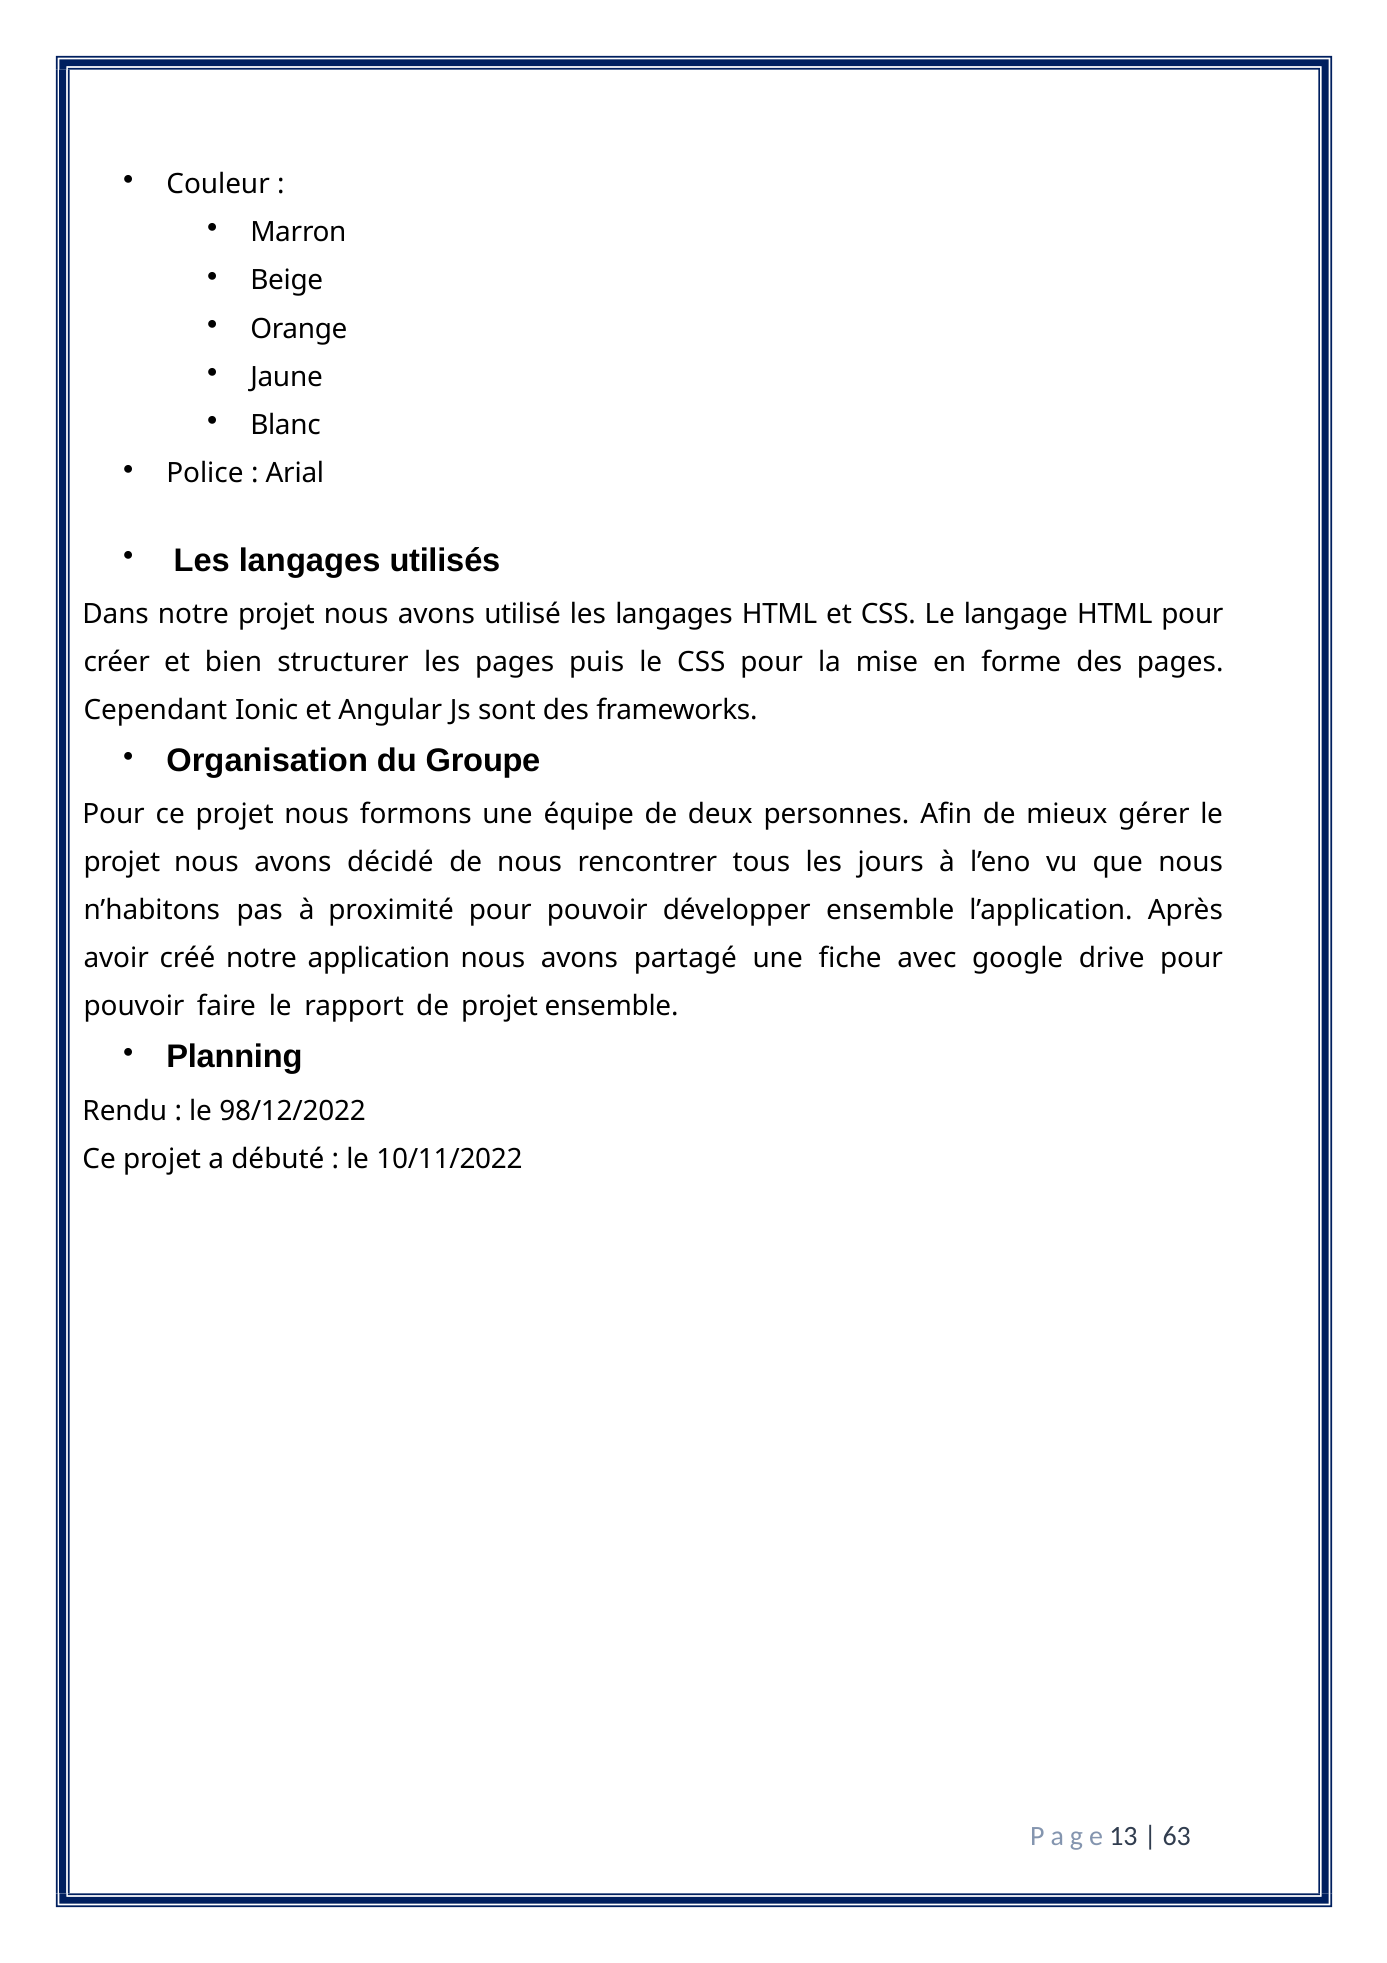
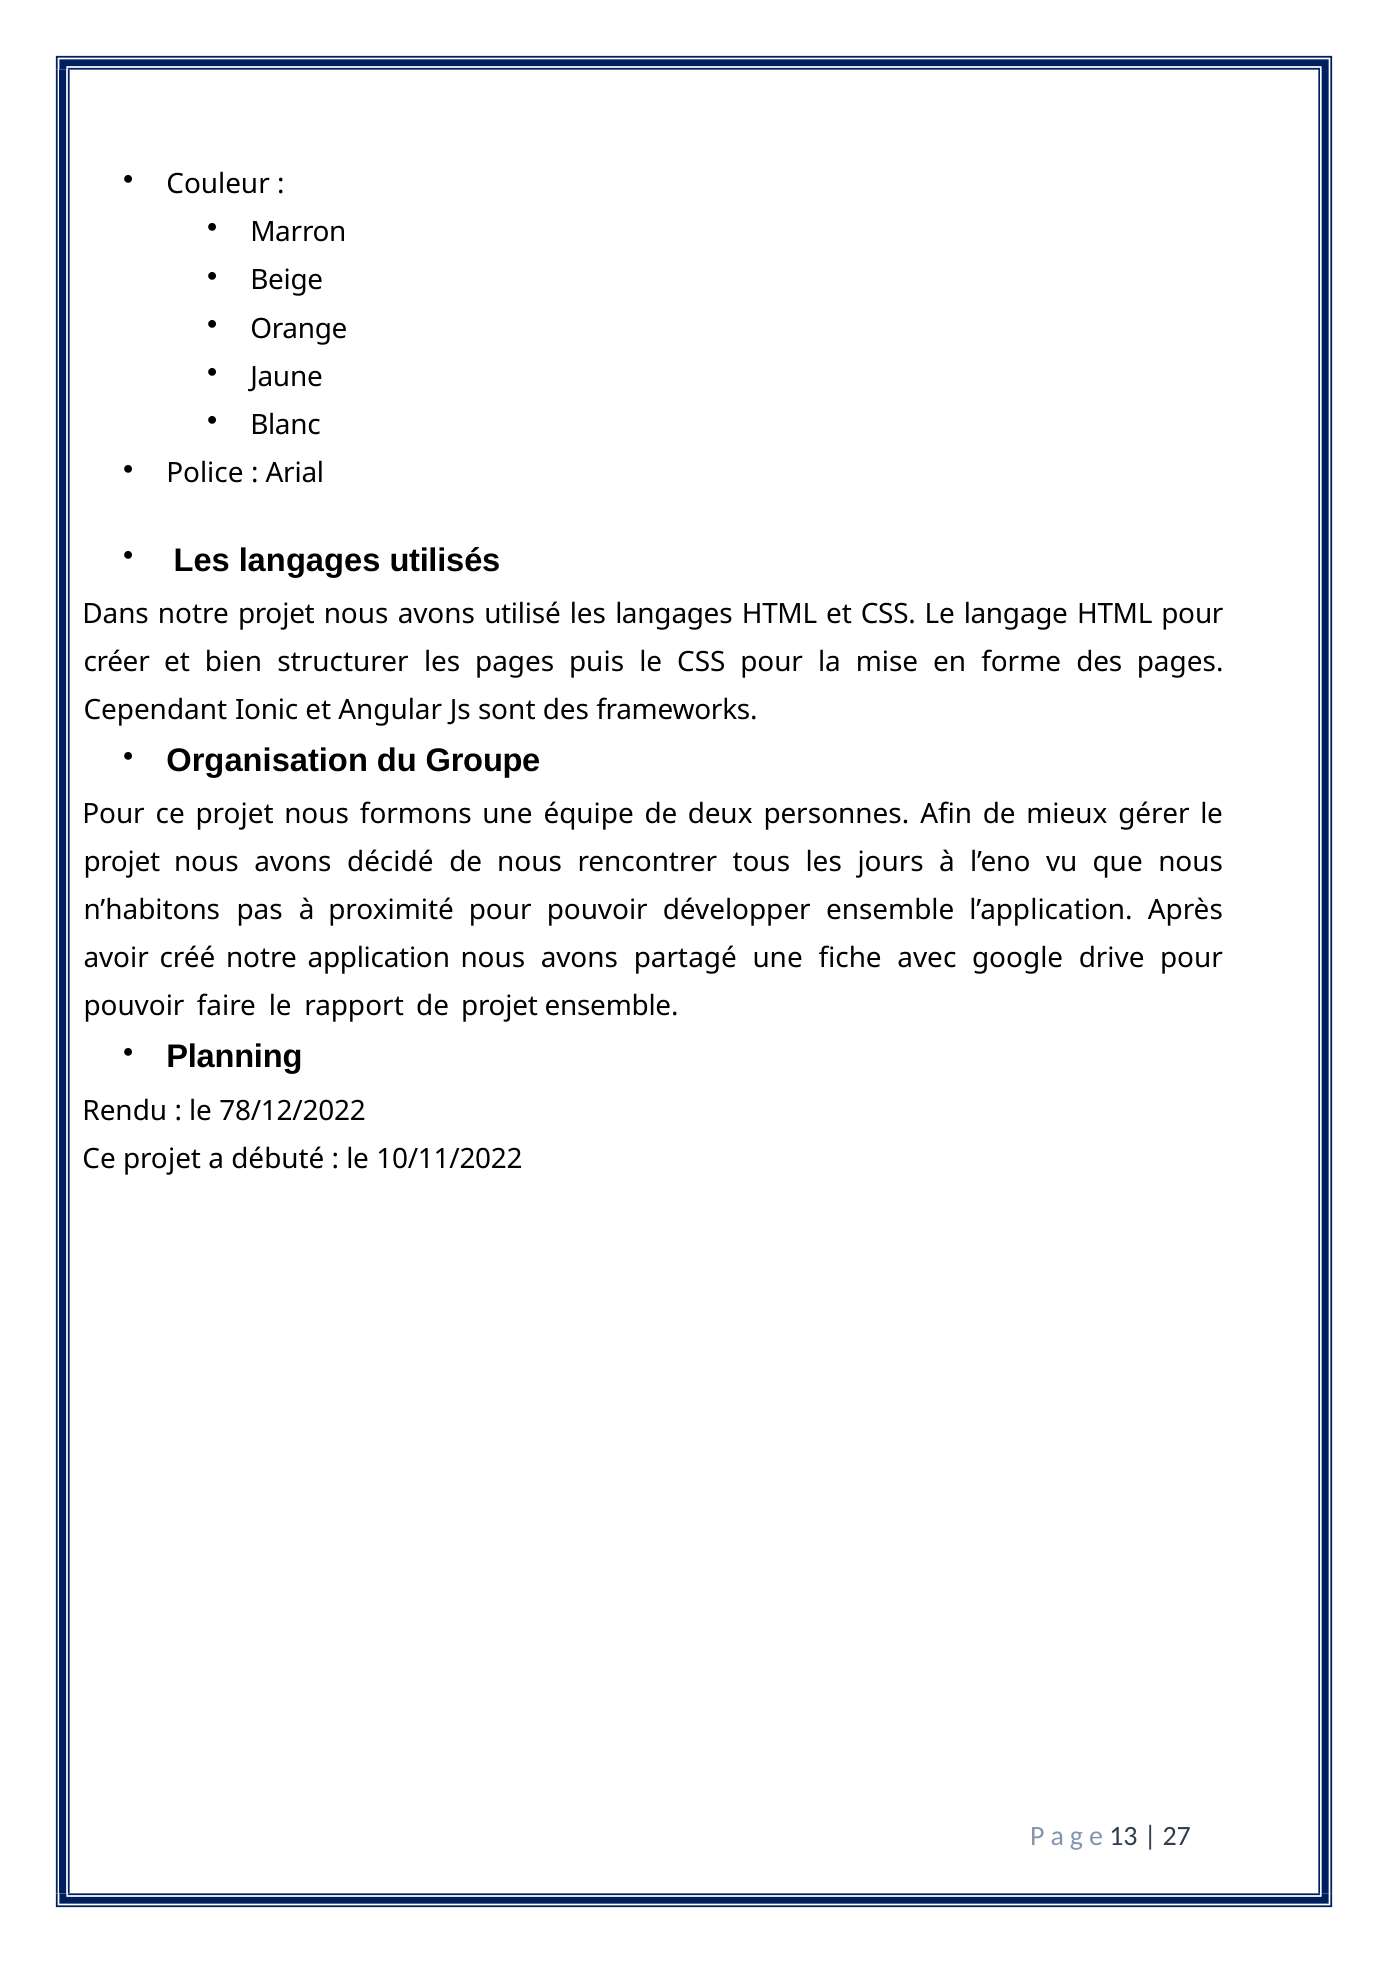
98/12/2022: 98/12/2022 -> 78/12/2022 (293, 1111)
63: 63 -> 27 (1177, 1836)
